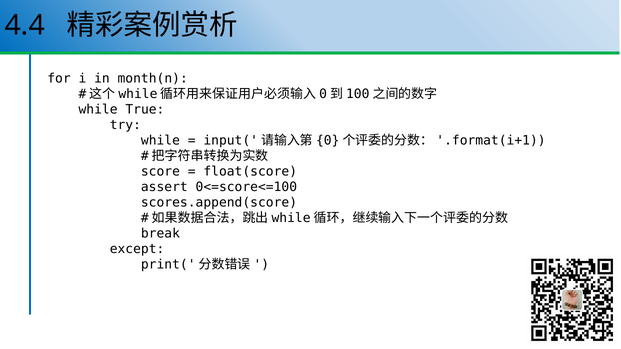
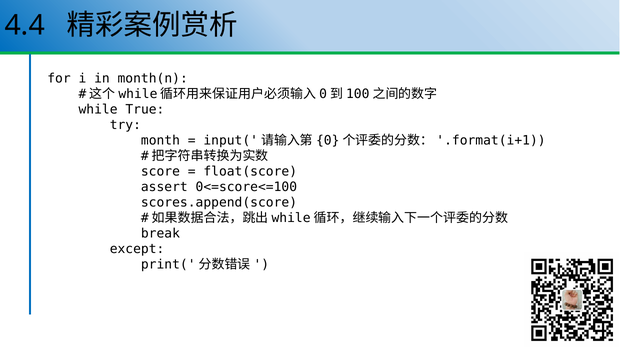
while: while -> month (160, 141)
